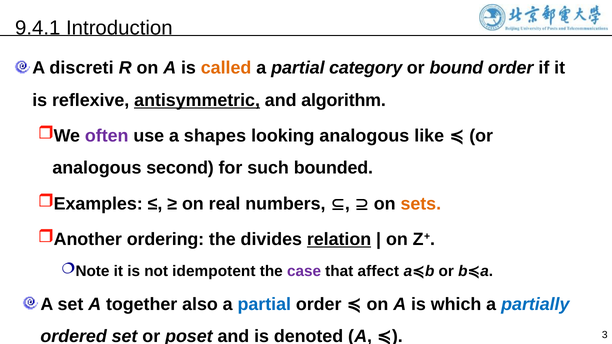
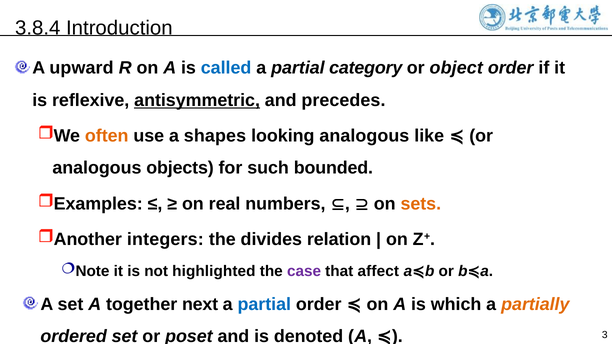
9.4.1: 9.4.1 -> 3.8.4 (38, 28)
discreti: discreti -> upward (82, 68)
called colour: orange -> blue (226, 68)
bound: bound -> object (456, 68)
algorithm: algorithm -> precedes (343, 100)
often colour: purple -> orange (107, 136)
second: second -> objects (180, 168)
ordering: ordering -> integers (165, 240)
relation underline: present -> none (339, 240)
idempotent: idempotent -> highlighted (214, 272)
also: also -> next (200, 305)
partially colour: blue -> orange (535, 305)
